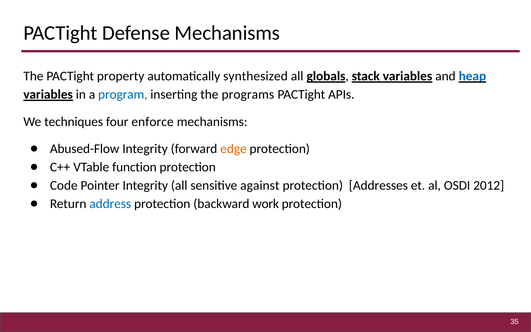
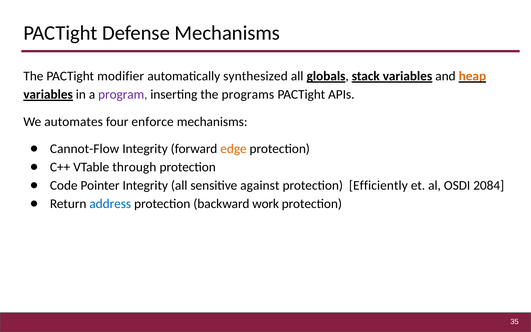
property: property -> modifier (121, 76)
heap colour: blue -> orange (472, 76)
program colour: blue -> purple (123, 95)
techniques: techniques -> automates (74, 122)
Abused-Flow: Abused-Flow -> Cannot-Flow (85, 149)
function: function -> through (134, 167)
Addresses: Addresses -> Efficiently (378, 185)
2012: 2012 -> 2084 (489, 185)
